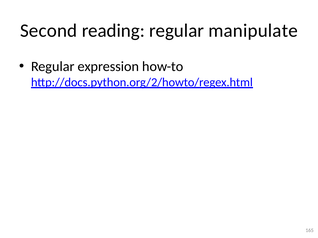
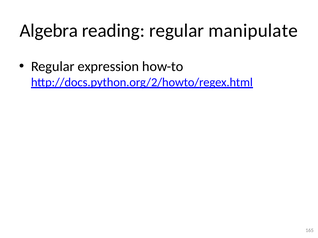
Second: Second -> Algebra (49, 31)
